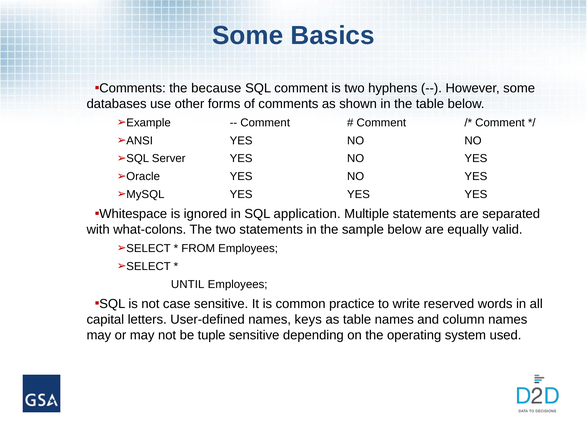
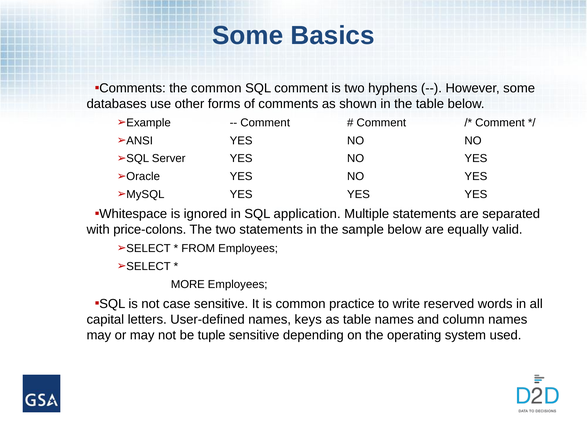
the because: because -> common (216, 88)
what-colons: what-colons -> price-colons (150, 229)
UNTIL: UNTIL -> MORE (188, 284)
